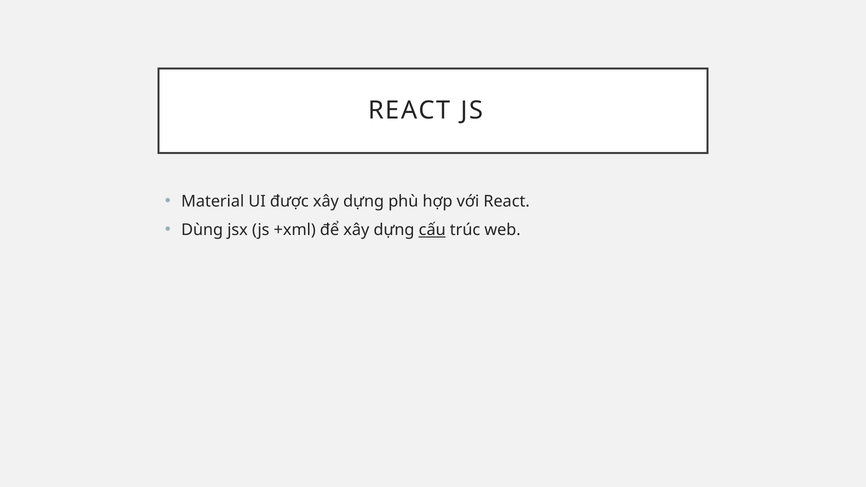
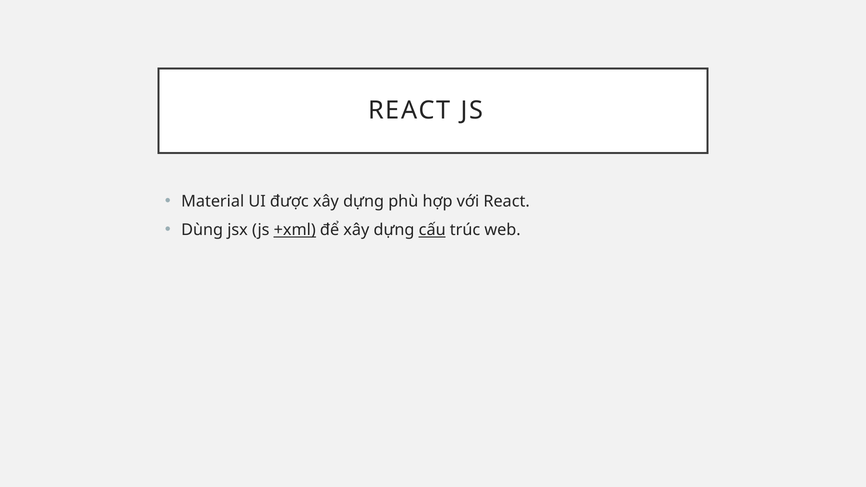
+xml underline: none -> present (295, 230)
